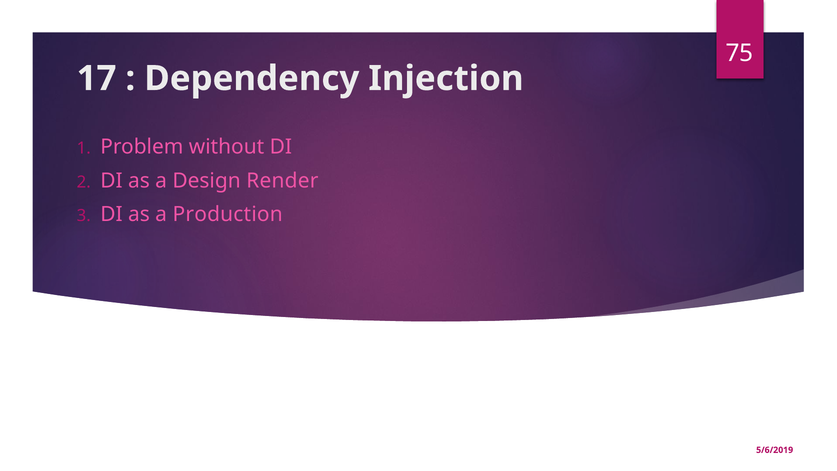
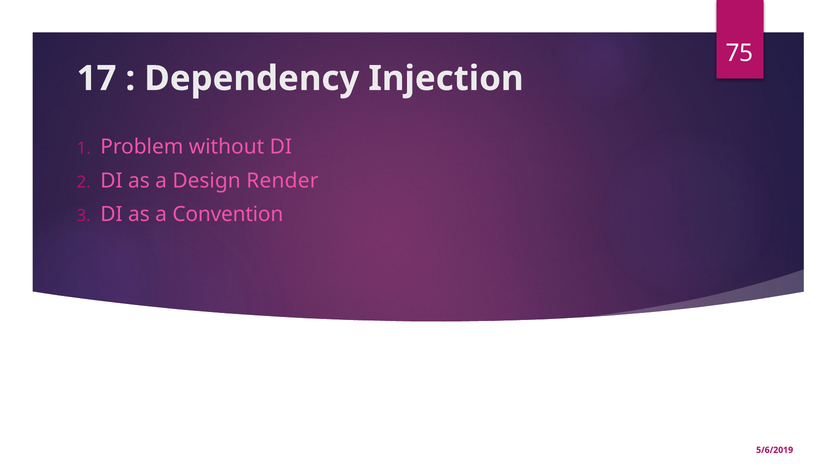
Production: Production -> Convention (228, 214)
